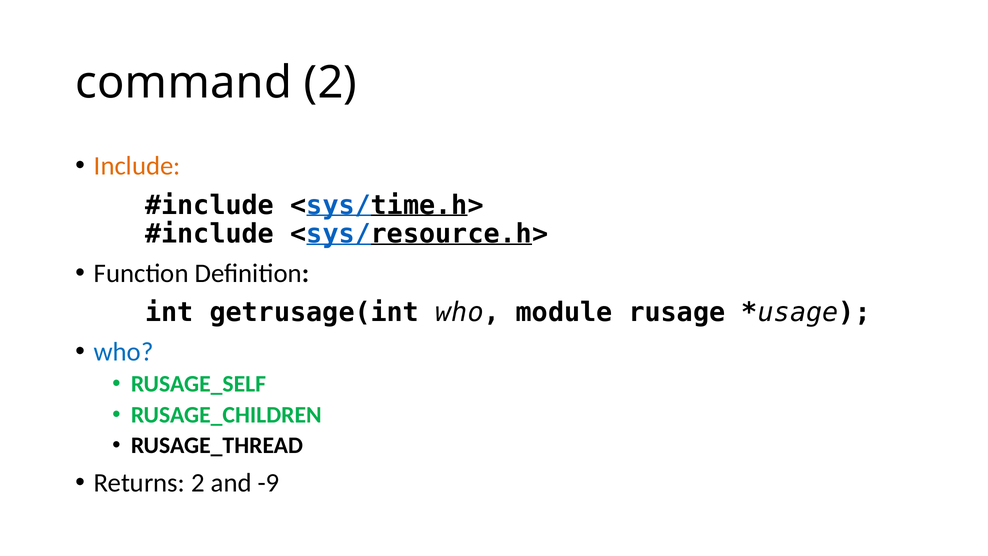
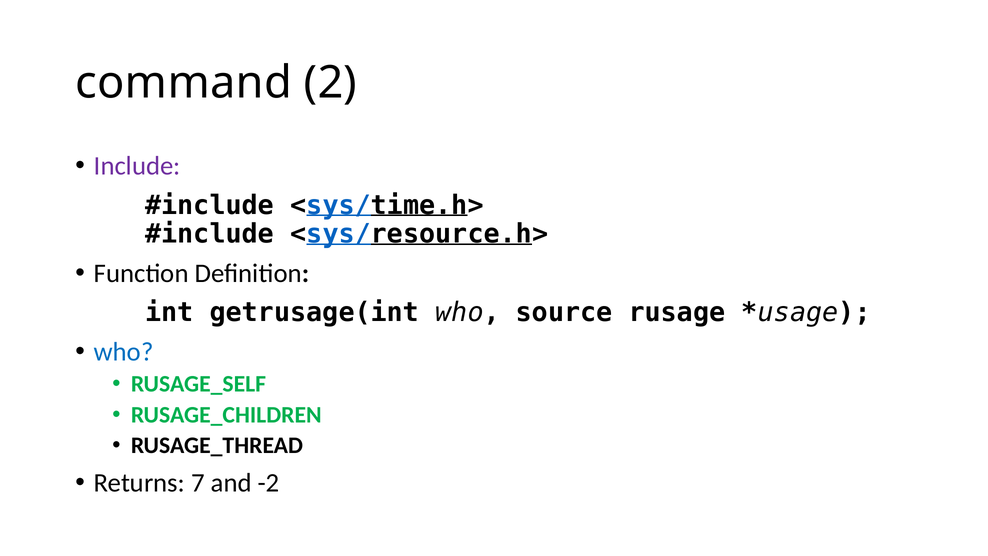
Include colour: orange -> purple (137, 166)
module: module -> source (564, 312)
Returns 2: 2 -> 7 (198, 483)
-9: -9 -> -2 (269, 483)
